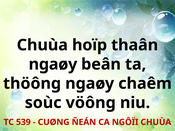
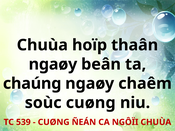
thöông: thöông -> chaúng (32, 84)
soùc vöông: vöông -> cuøng (91, 103)
